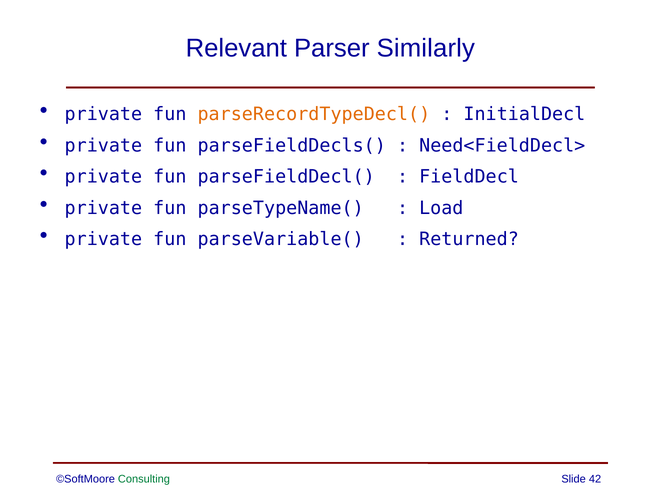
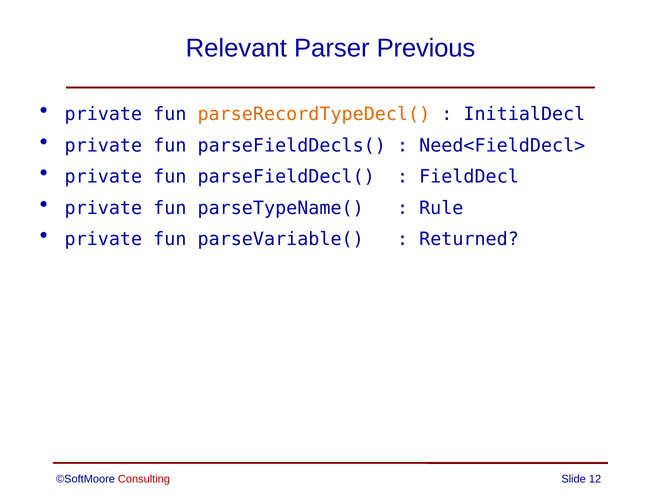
Similarly: Similarly -> Previous (426, 48)
Load: Load -> Rule (441, 208)
Consulting colour: green -> red (144, 479)
42: 42 -> 12 (595, 479)
